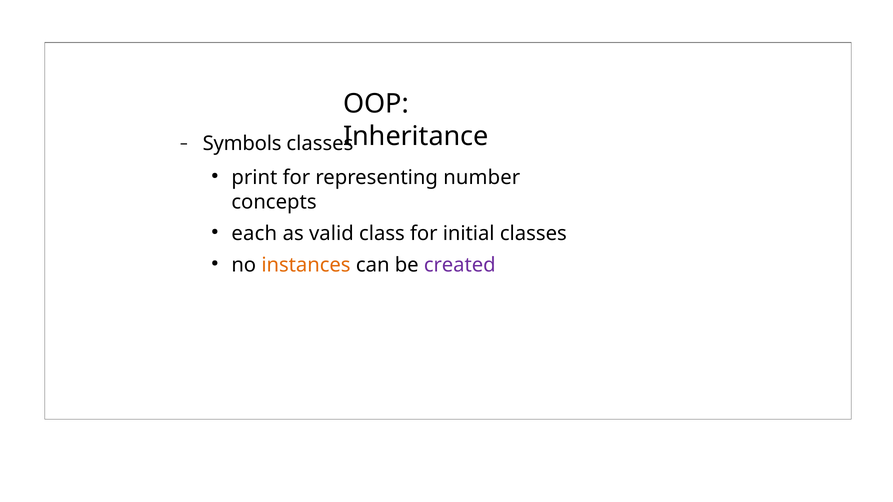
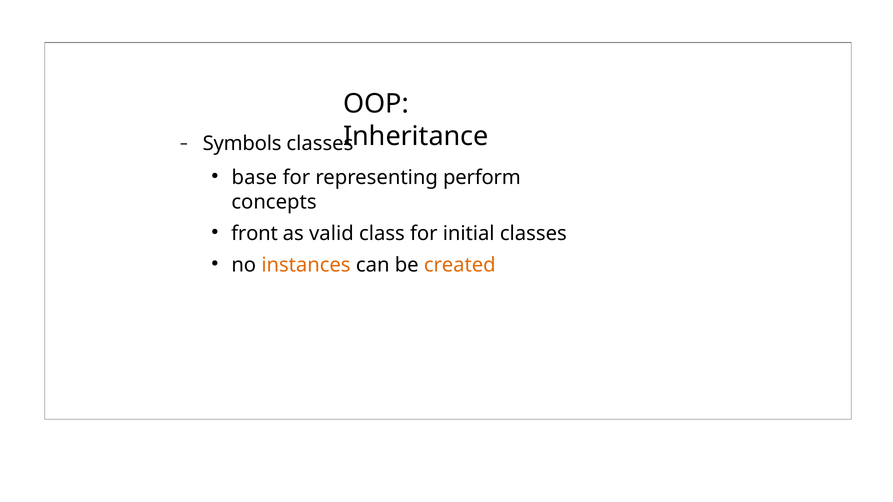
print: print -> base (254, 178)
number: number -> perform (482, 178)
each: each -> front (255, 234)
created colour: purple -> orange (460, 265)
